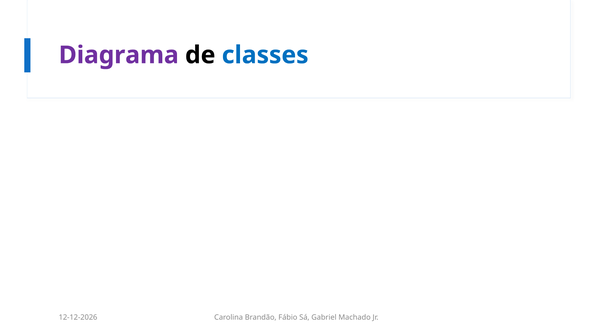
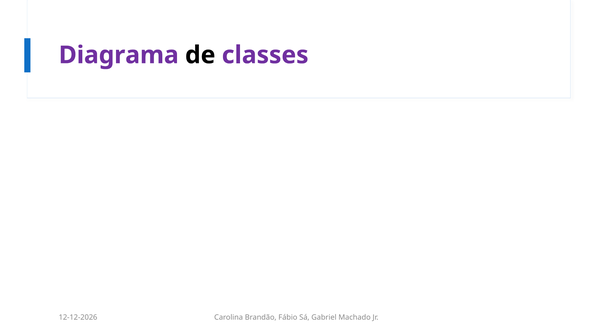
classes colour: blue -> purple (265, 55)
